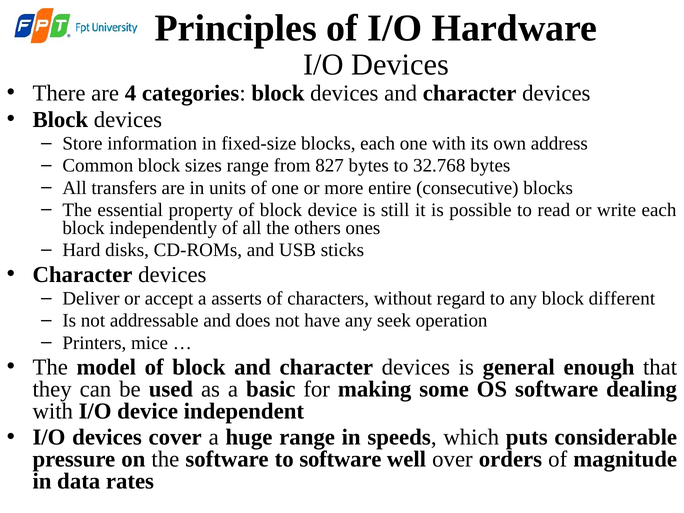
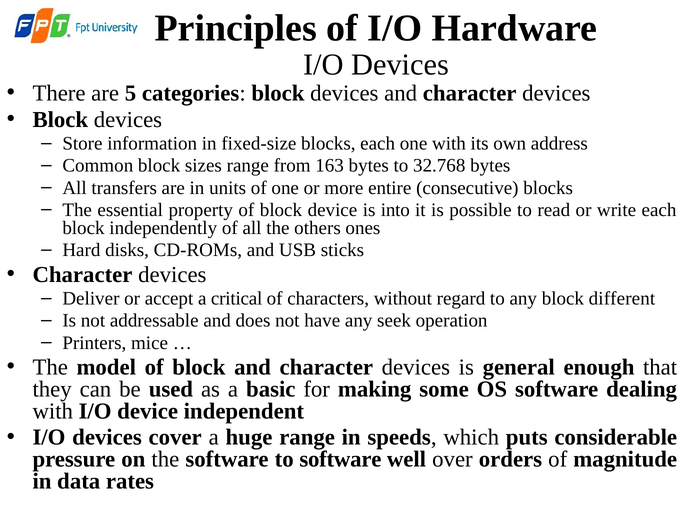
4: 4 -> 5 (131, 93)
827: 827 -> 163 (330, 166)
still: still -> into (395, 210)
asserts: asserts -> critical (237, 299)
